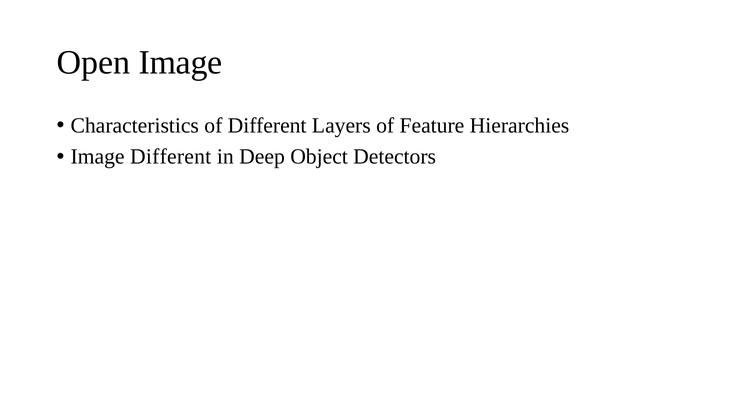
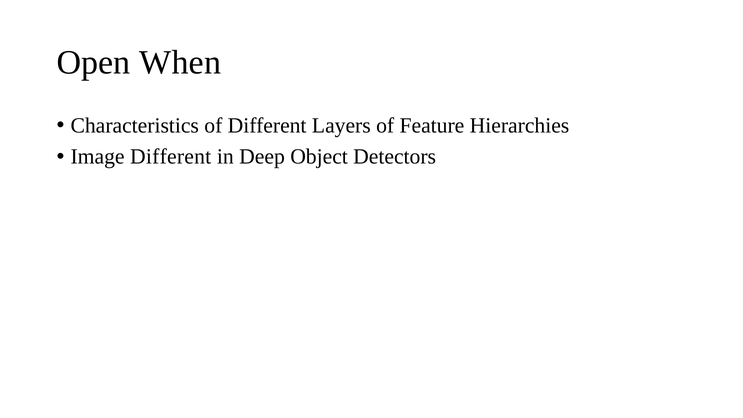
Open Image: Image -> When (180, 62)
